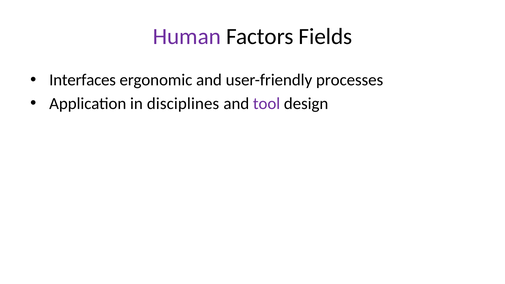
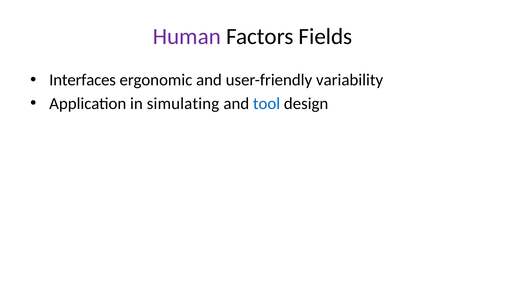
processes: processes -> variability (350, 80)
disciplines: disciplines -> simulating (183, 104)
tool colour: purple -> blue (267, 104)
